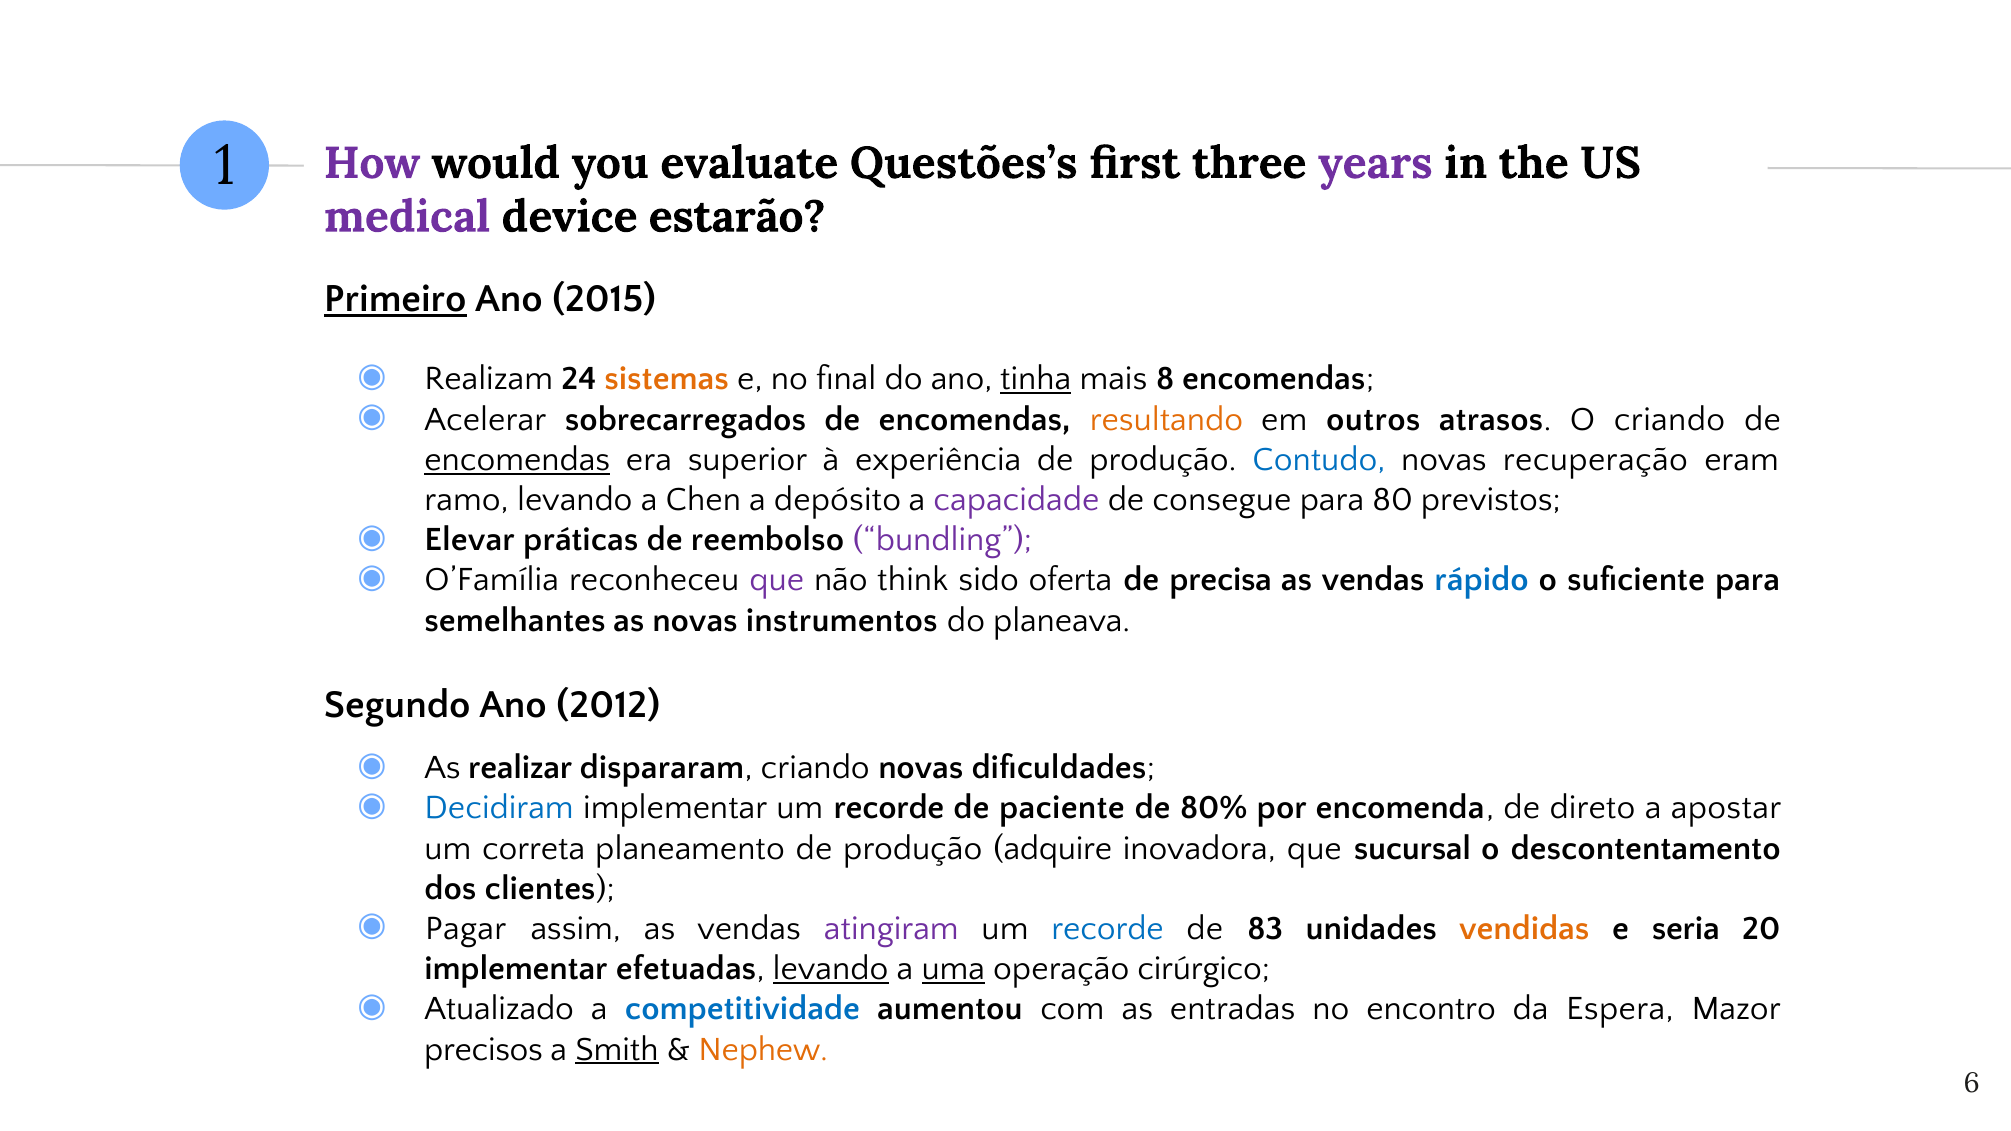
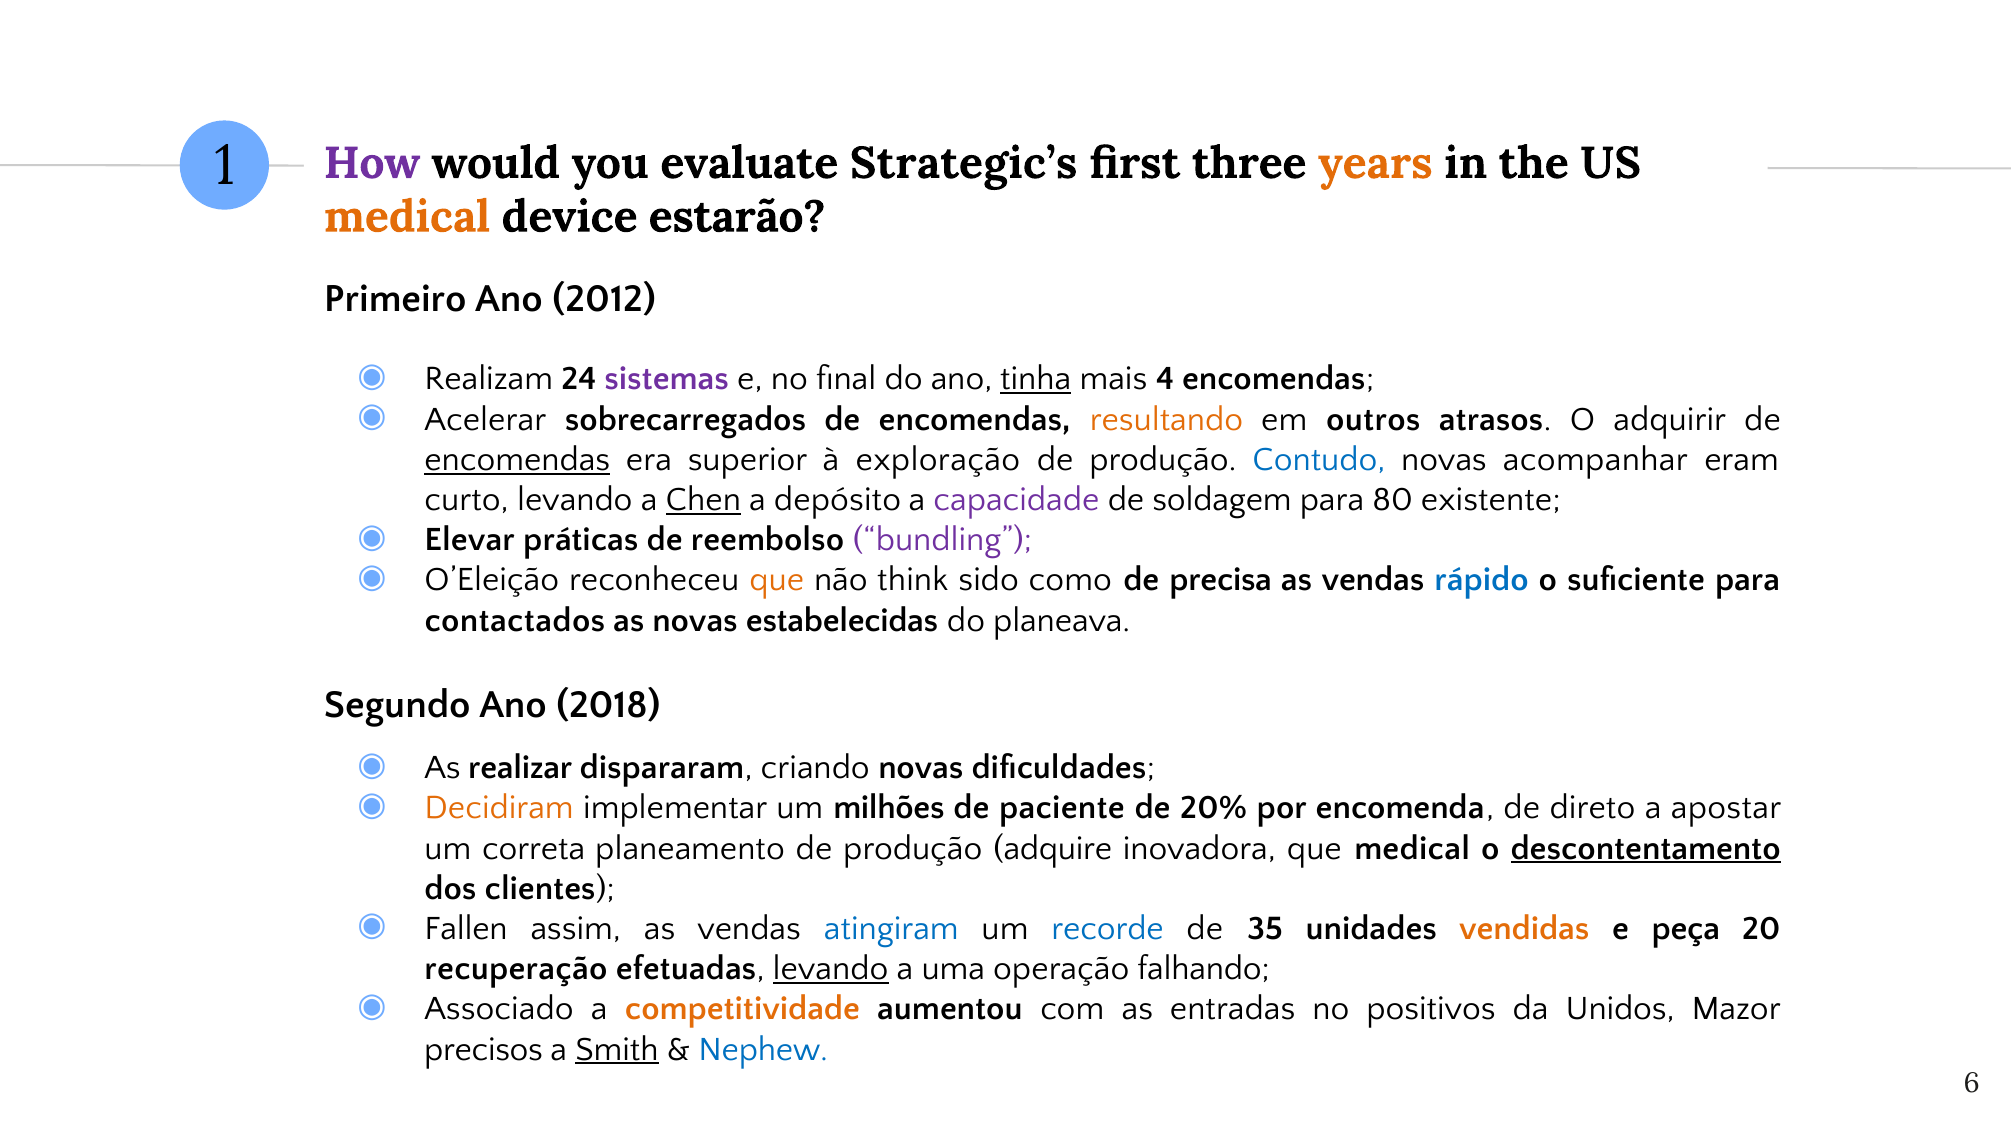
Questões’s: Questões’s -> Strategic’s (964, 163)
years colour: purple -> orange (1375, 163)
medical colour: purple -> orange (407, 217)
Primeiro underline: present -> none (395, 299)
2015: 2015 -> 2012 (604, 299)
sistemas colour: orange -> purple (667, 379)
8: 8 -> 4 (1165, 379)
O criando: criando -> adquirir (1670, 419)
experiência: experiência -> exploração (938, 459)
recuperação: recuperação -> acompanhar (1595, 459)
ramo: ramo -> curto (467, 500)
Chen underline: none -> present (703, 500)
consegue: consegue -> soldagem (1222, 500)
previstos: previstos -> existente (1491, 500)
O’Família: O’Família -> O’Eleição (492, 580)
que colour: purple -> orange (777, 580)
oferta: oferta -> como (1070, 580)
semelhantes: semelhantes -> contactados (515, 620)
instrumentos: instrumentos -> estabelecidas (842, 620)
2012: 2012 -> 2018 (608, 704)
Decidiram colour: blue -> orange (499, 808)
implementar um recorde: recorde -> milhões (889, 808)
80%: 80% -> 20% (1214, 808)
que sucursal: sucursal -> medical (1412, 848)
descontentamento underline: none -> present (1646, 848)
Pagar: Pagar -> Fallen (466, 929)
atingiram colour: purple -> blue (891, 929)
83: 83 -> 35 (1265, 929)
seria: seria -> peça (1686, 929)
implementar: implementar -> recuperação (516, 969)
uma underline: present -> none (953, 969)
cirúrgico: cirúrgico -> falhando (1204, 969)
Atualizado: Atualizado -> Associado (499, 1009)
competitividade colour: blue -> orange (743, 1009)
encontro: encontro -> positivos (1431, 1009)
Espera: Espera -> Unidos (1620, 1009)
Nephew colour: orange -> blue (763, 1049)
